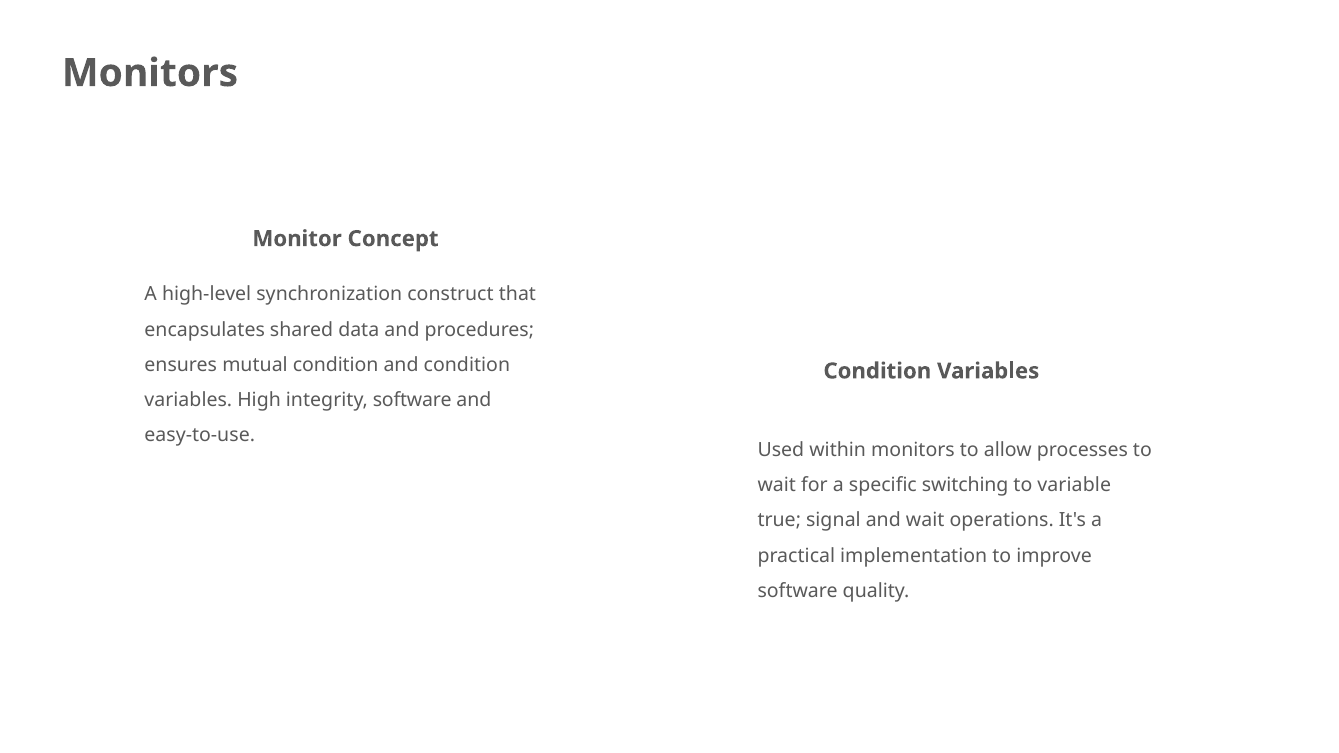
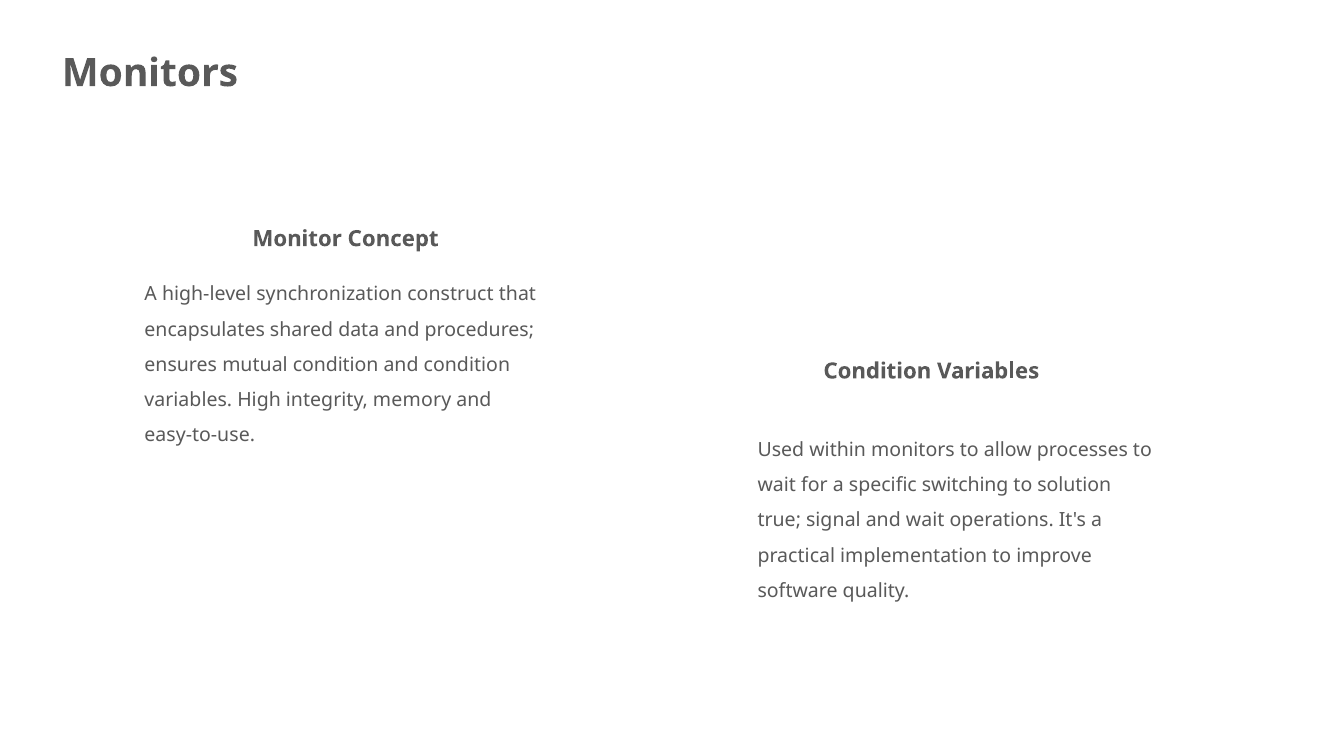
integrity software: software -> memory (412, 400)
variable: variable -> solution (1074, 485)
